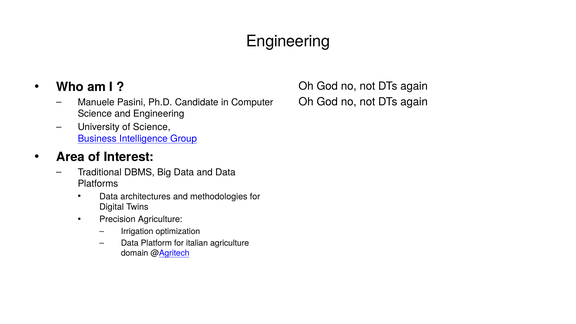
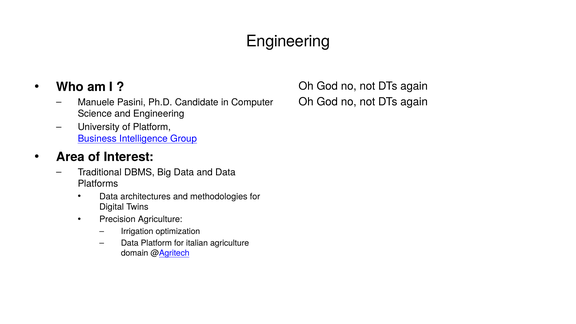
of Science: Science -> Platform (152, 127)
